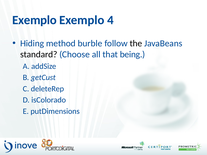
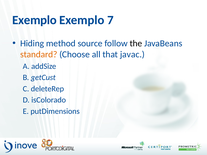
4: 4 -> 7 (110, 20)
burble: burble -> source (90, 43)
standard colour: black -> orange (39, 54)
being: being -> javac (132, 54)
